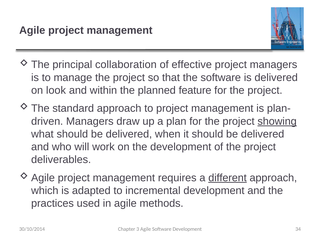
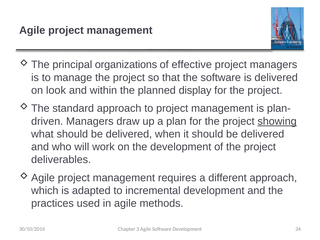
collaboration: collaboration -> organizations (126, 65)
feature: feature -> display (195, 90)
different underline: present -> none (228, 178)
